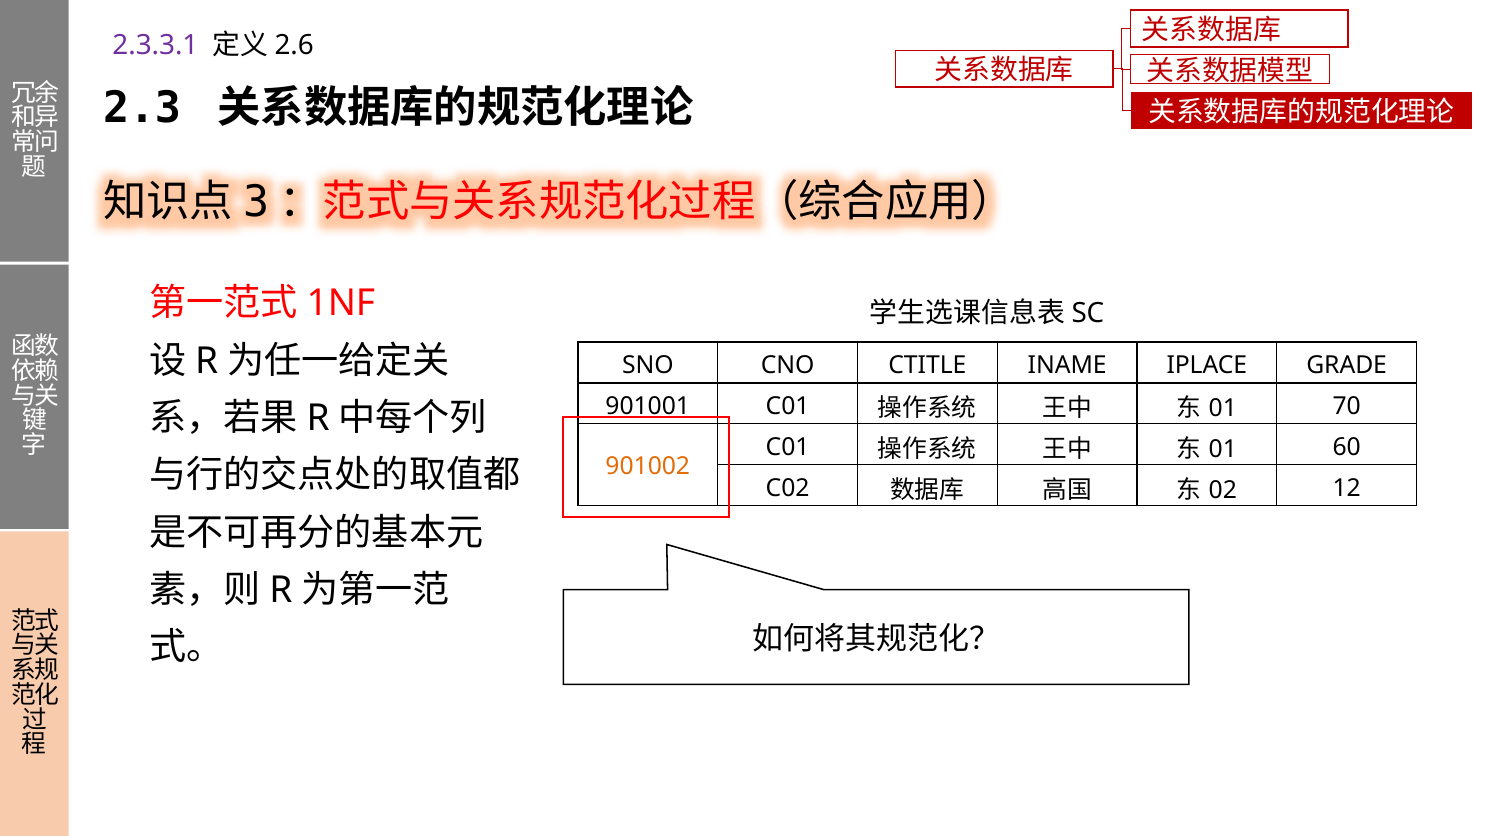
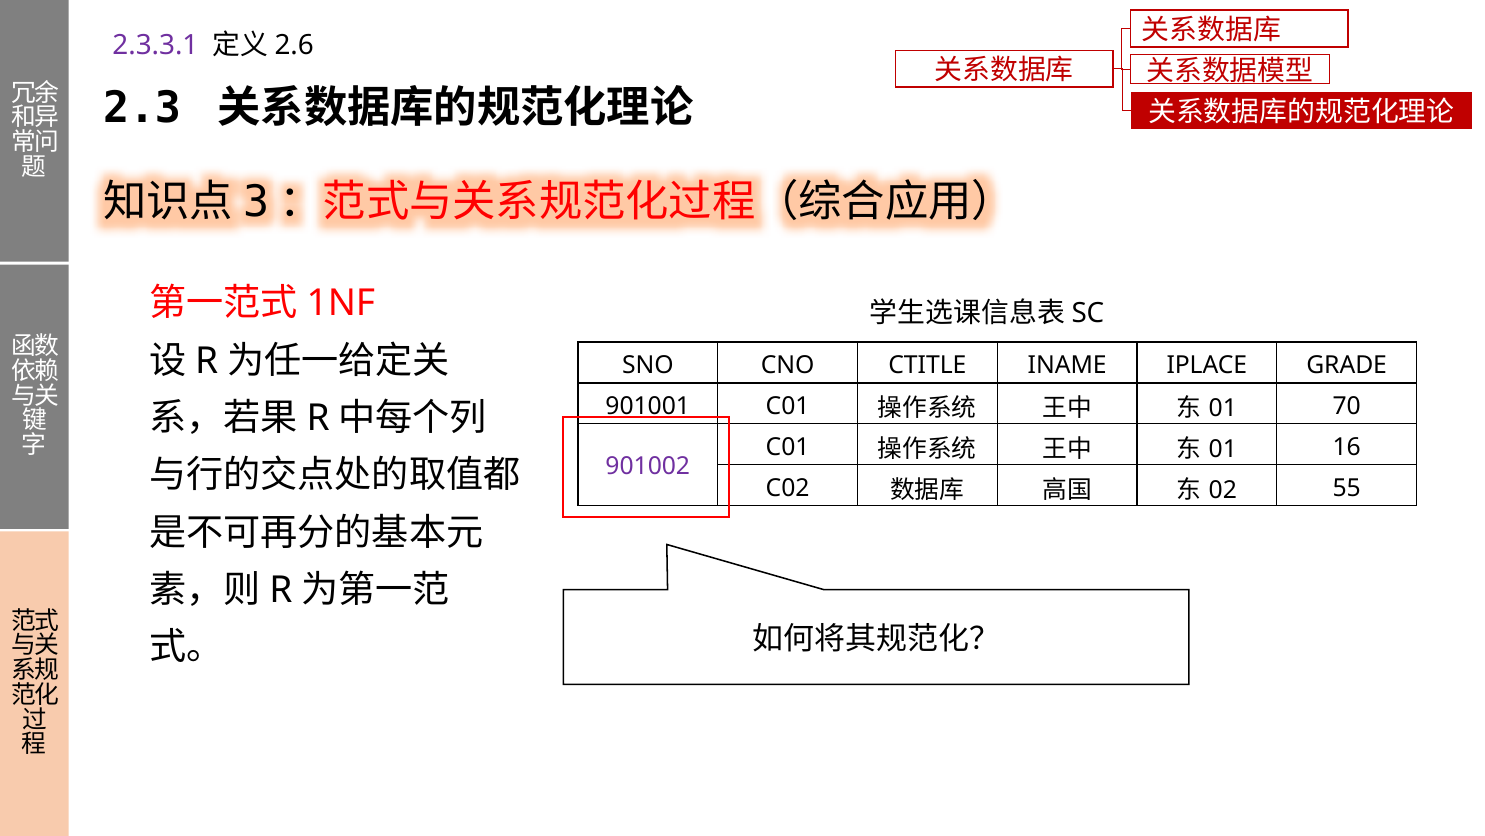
60: 60 -> 16 (1347, 447)
901002 colour: orange -> purple (648, 466)
12: 12 -> 55 (1347, 488)
